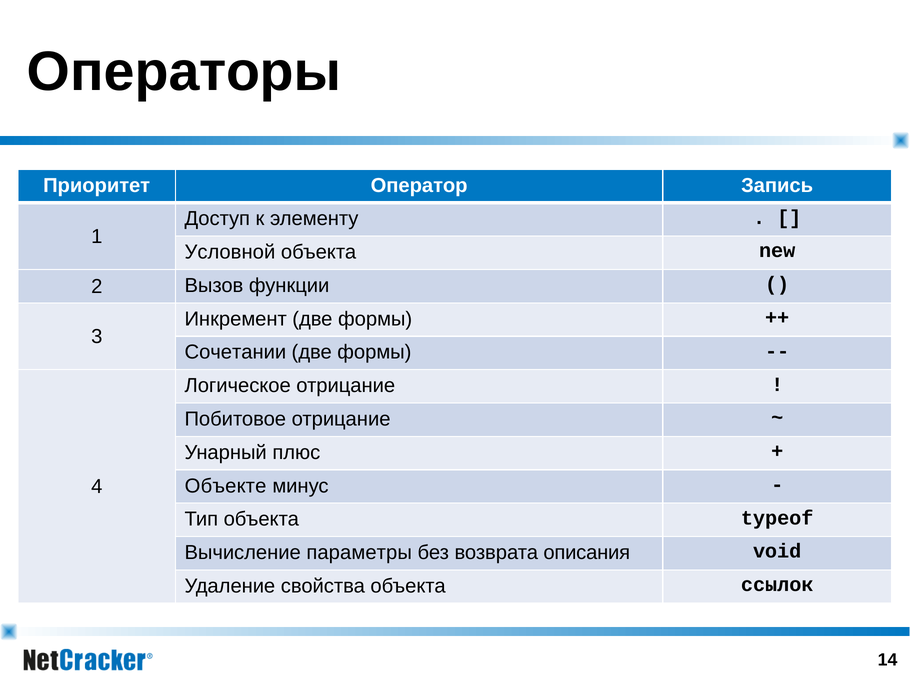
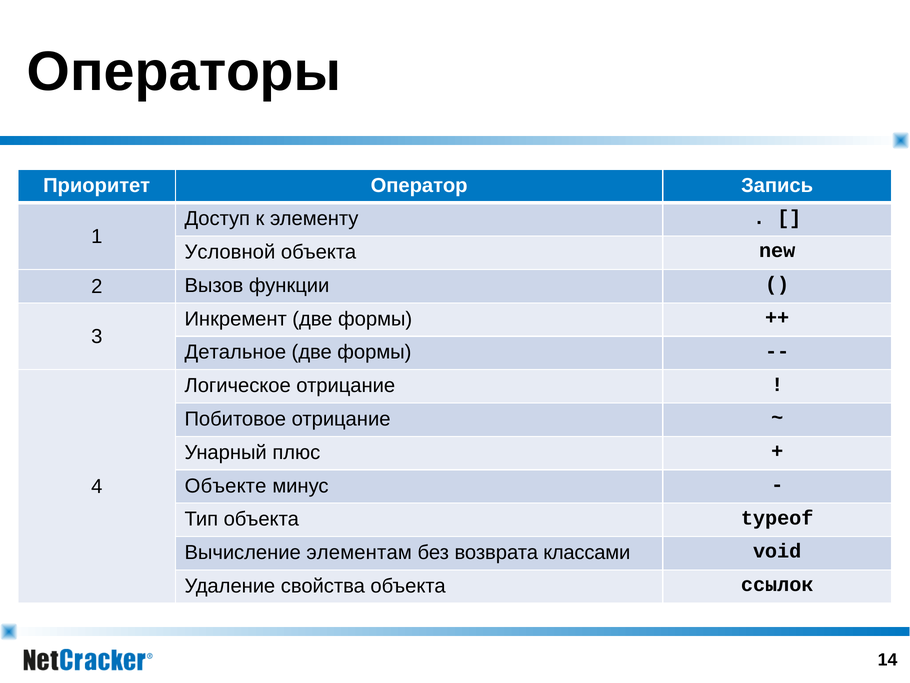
Сочетании: Сочетании -> Детальное (235, 352)
параметры: параметры -> элементам (359, 552)
описания: описания -> классами (587, 552)
